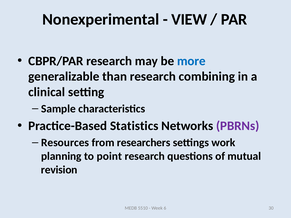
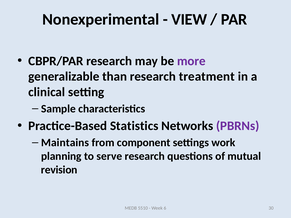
more colour: blue -> purple (191, 61)
combining: combining -> treatment (207, 77)
Resources: Resources -> Maintains (65, 143)
researchers: researchers -> component (144, 143)
point: point -> serve (109, 156)
